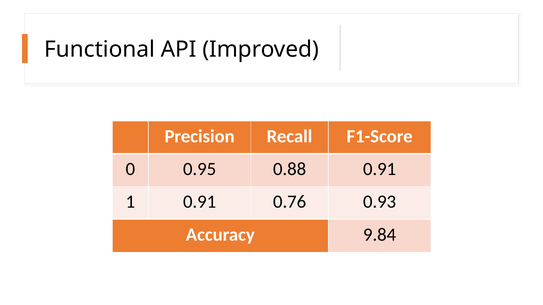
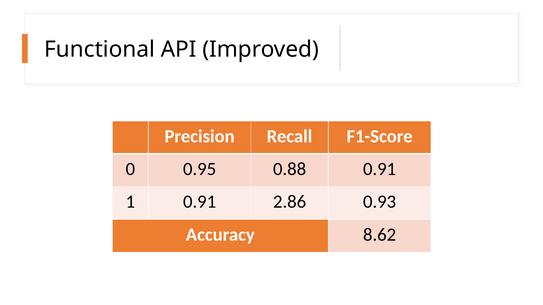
0.76: 0.76 -> 2.86 (290, 202)
9.84: 9.84 -> 8.62 (380, 235)
